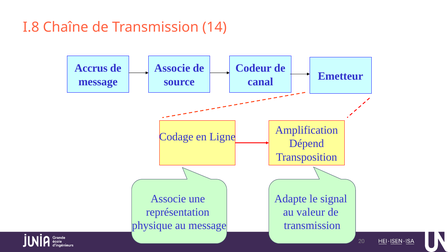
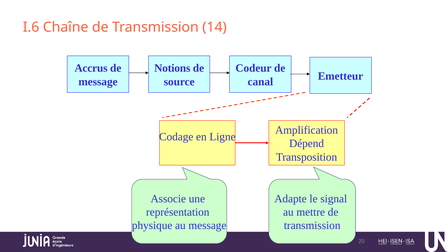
I.8: I.8 -> I.6 (31, 27)
Associe: Associe -> Notions (172, 68)
valeur: valeur -> mettre (311, 212)
